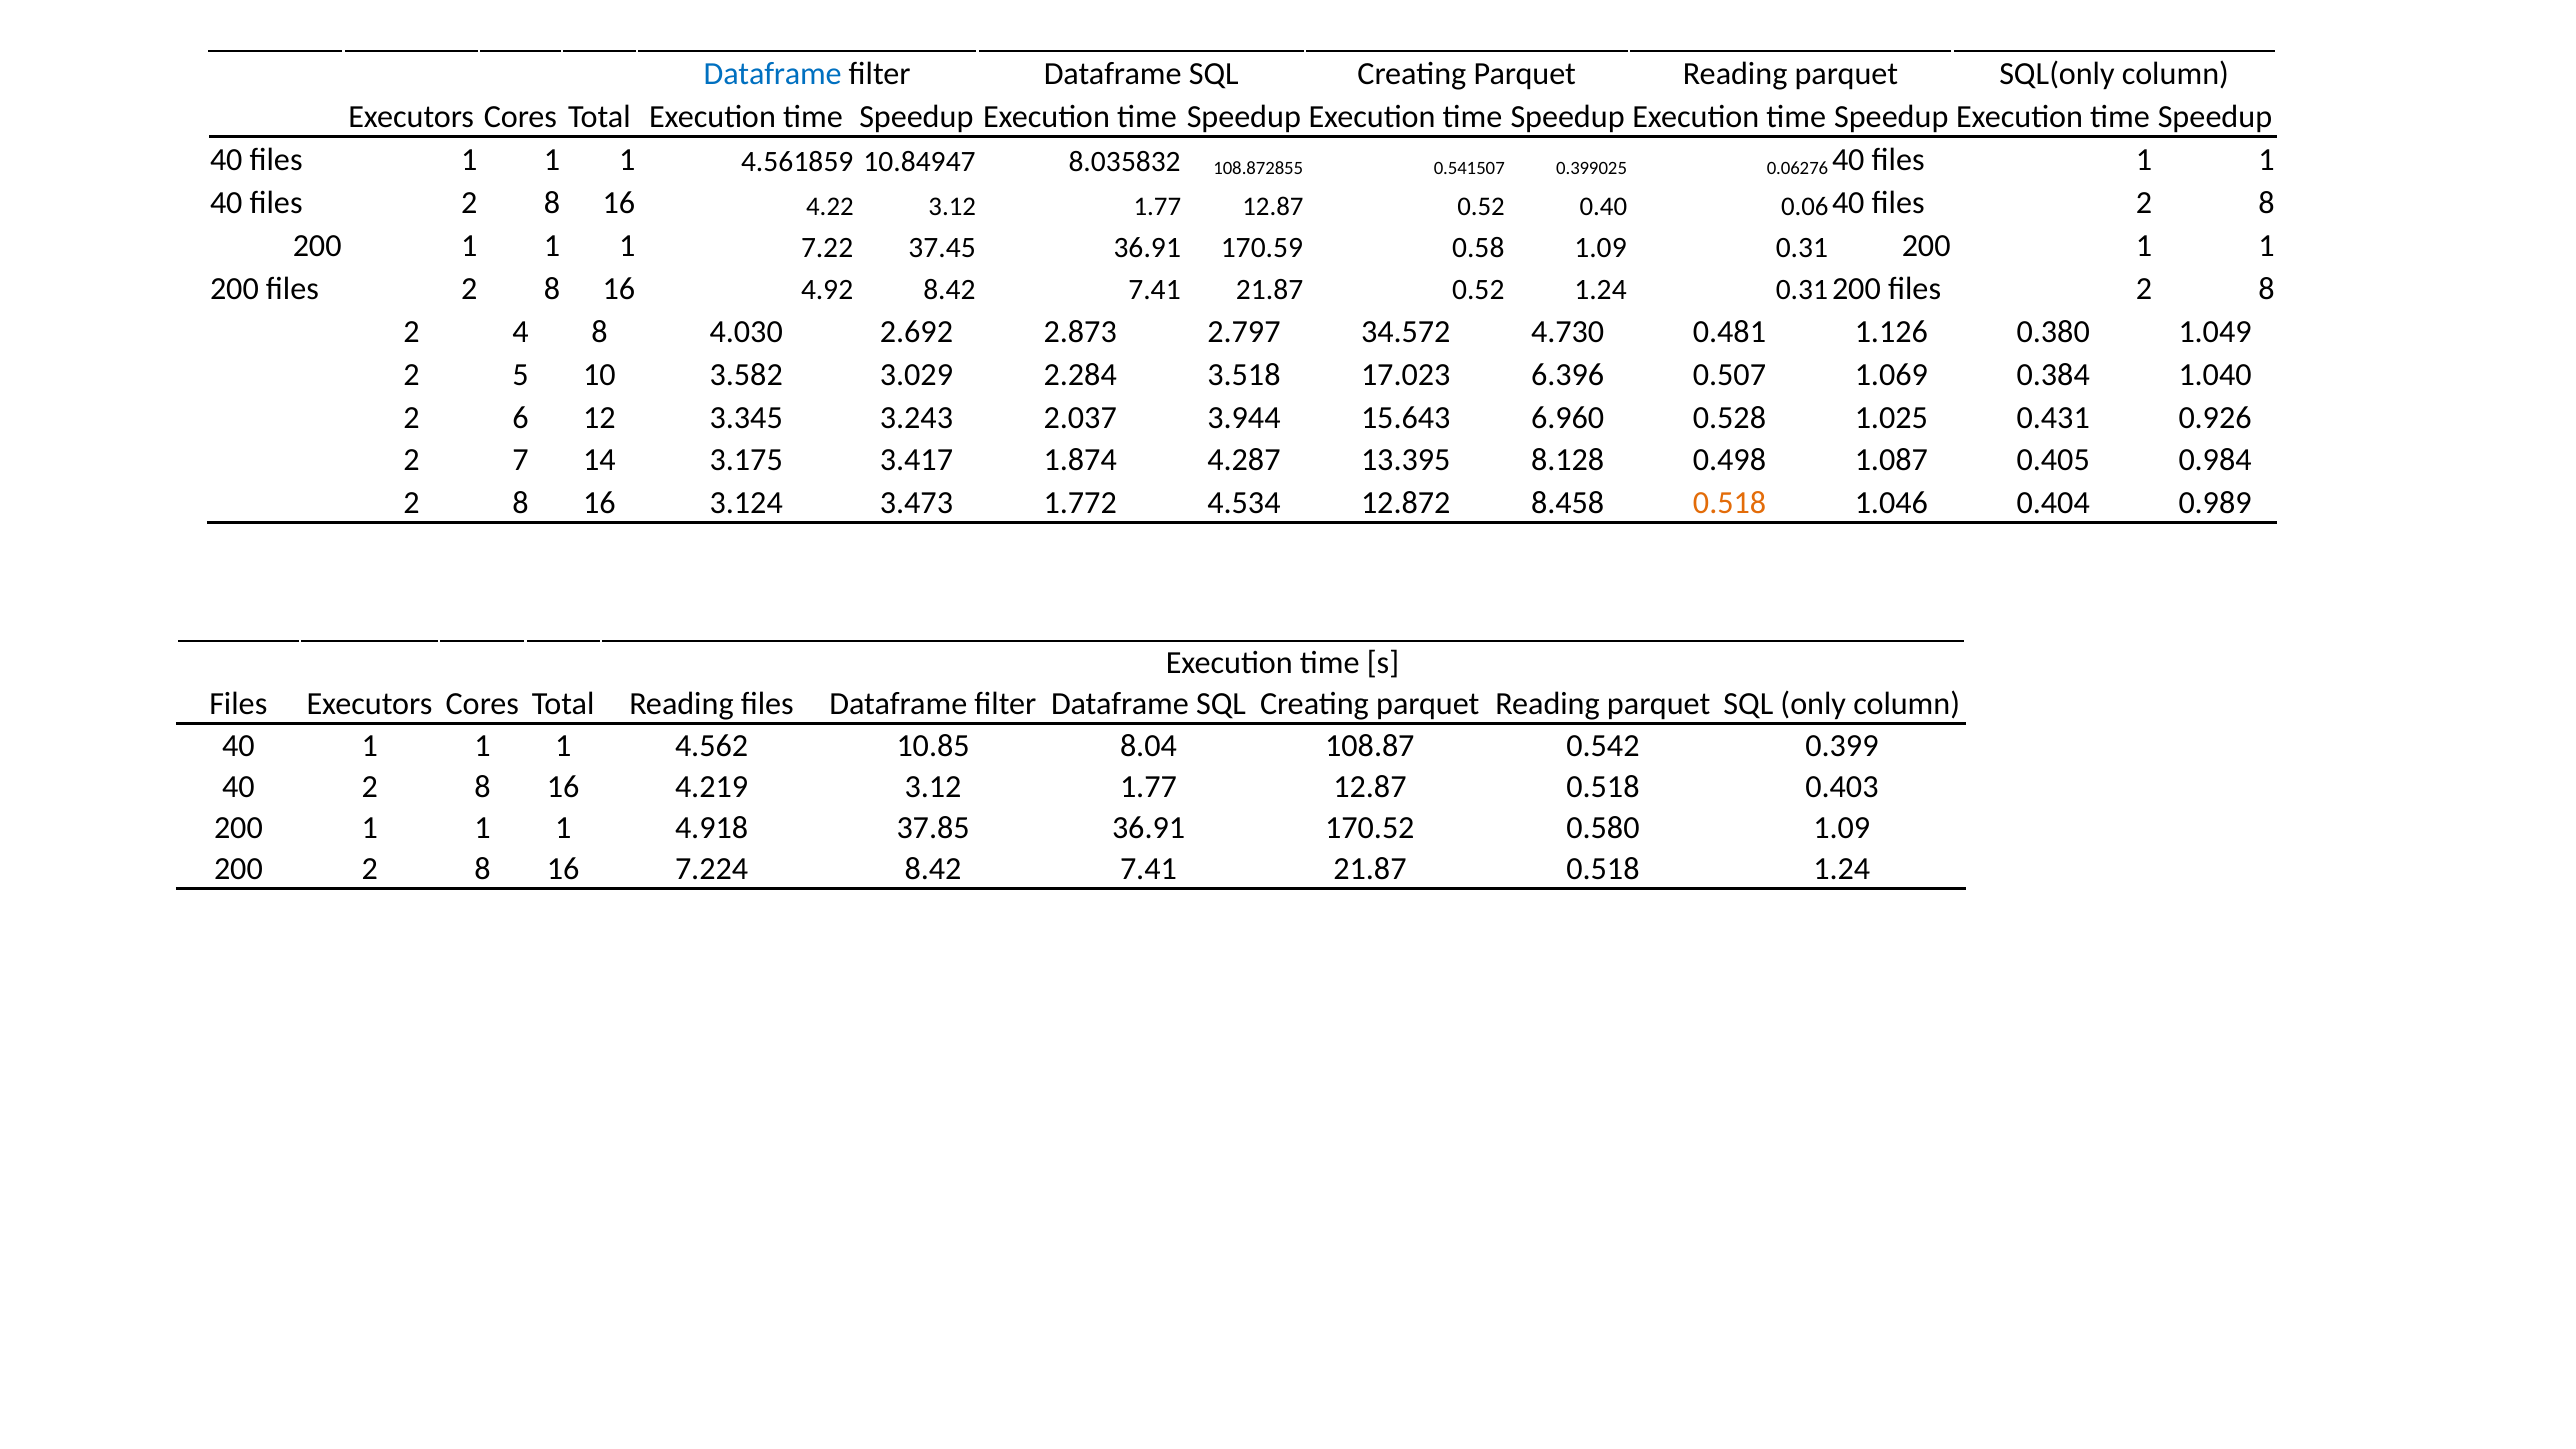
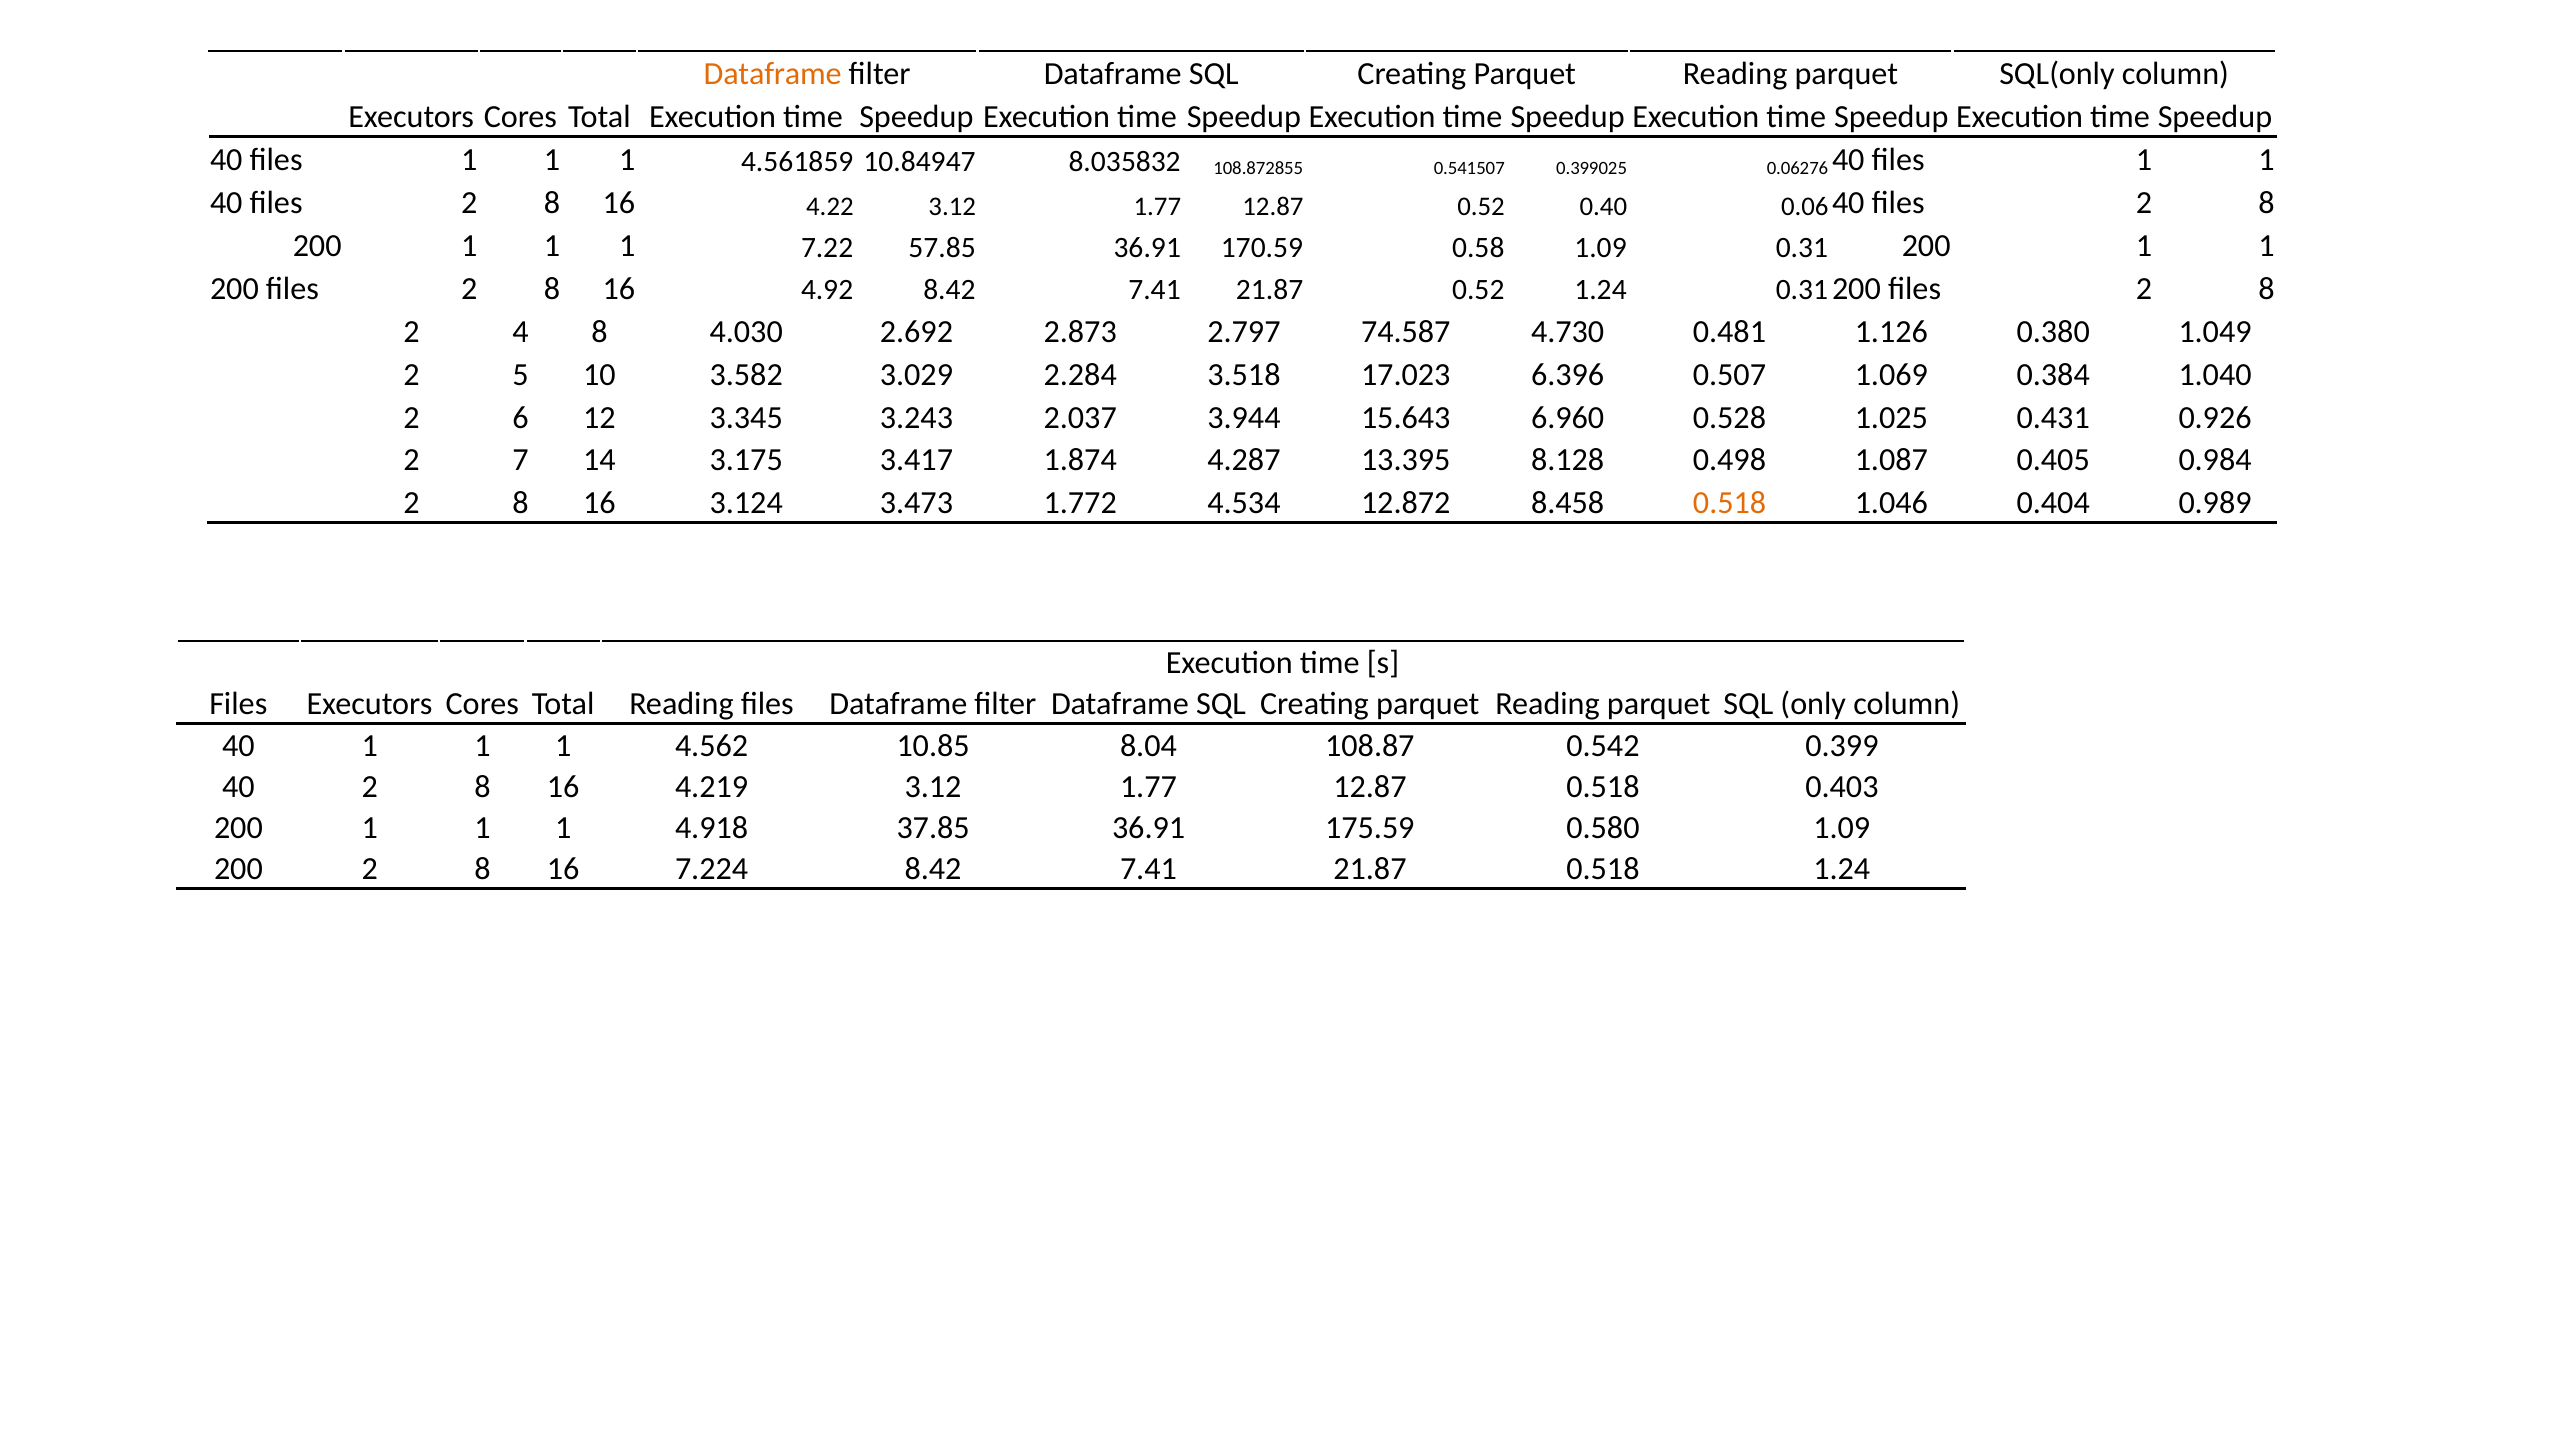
Dataframe colour: blue -> orange (773, 74)
37.45: 37.45 -> 57.85 (942, 247)
34.572: 34.572 -> 74.587 (1406, 332)
170.52: 170.52 -> 175.59 (1370, 828)
